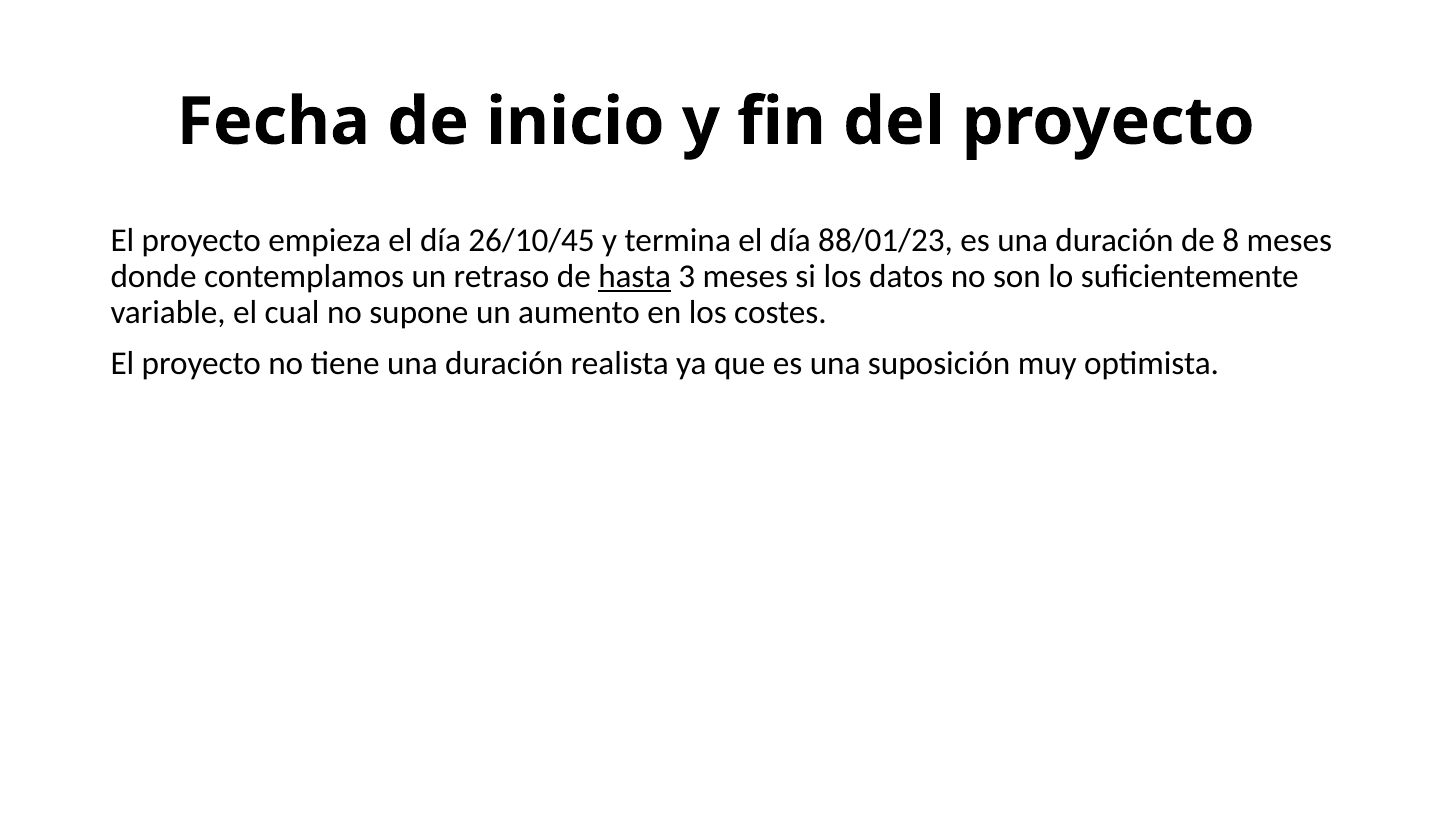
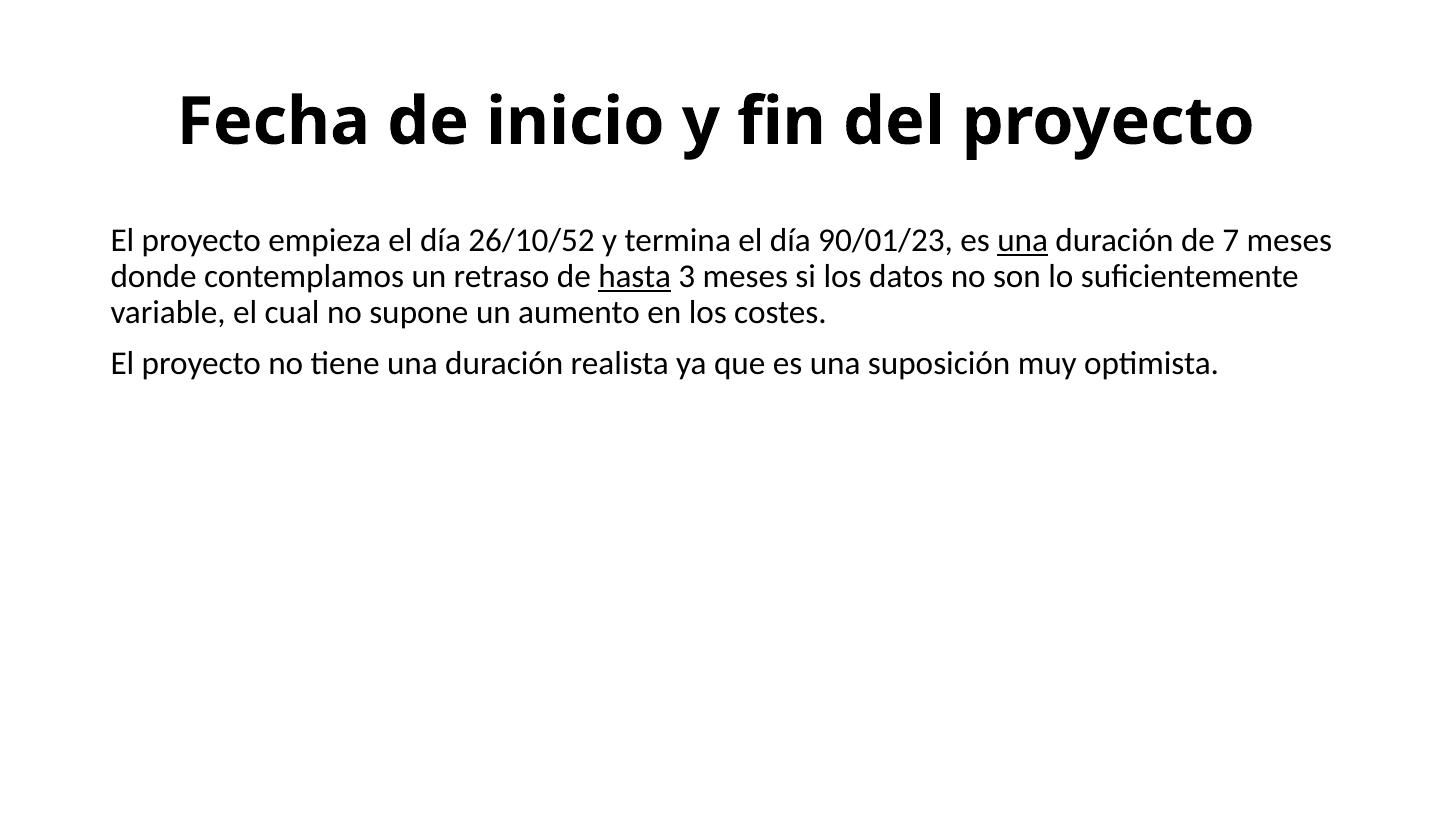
26/10/45: 26/10/45 -> 26/10/52 (532, 240)
88/01/23: 88/01/23 -> 90/01/23 (886, 240)
una underline: none -> present (1023, 240)
8: 8 -> 7 (1231, 240)
